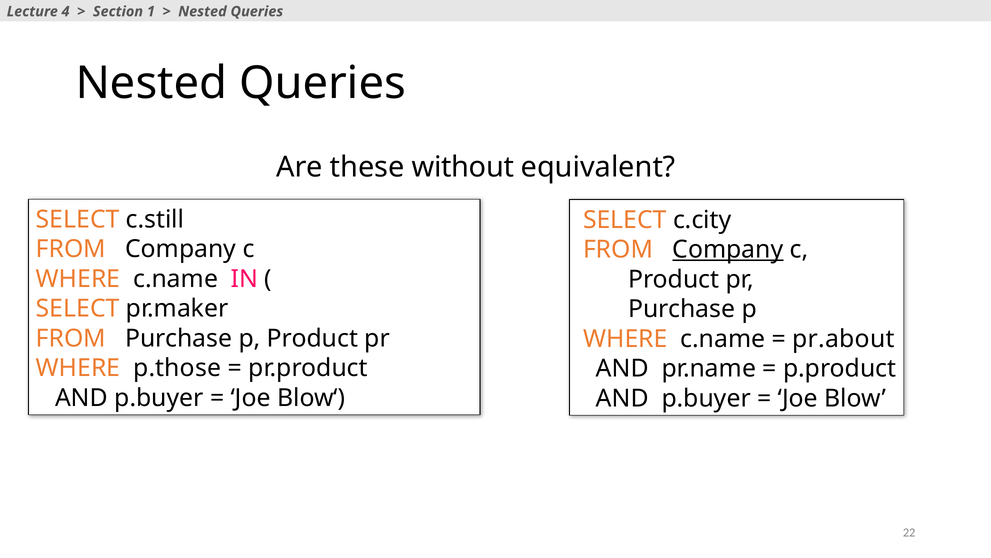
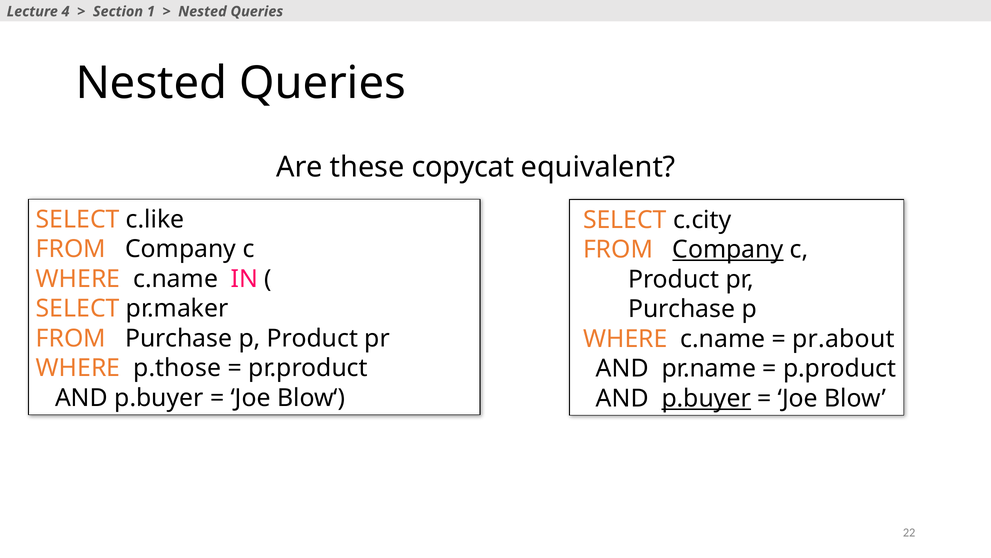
without: without -> copycat (463, 167)
c.still: c.still -> c.like (155, 219)
p.buyer underline: none -> present (706, 398)
